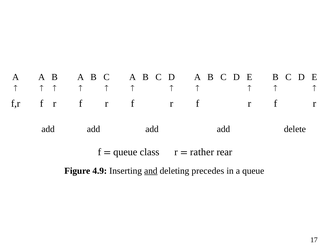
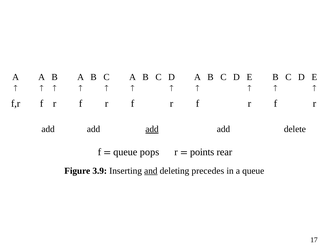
add underline: none -> present (152, 129)
class: class -> pops (150, 152)
rather: rather -> points (202, 152)
4.9: 4.9 -> 3.9 (100, 171)
